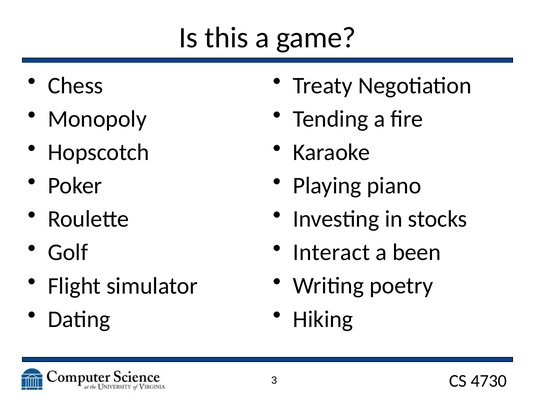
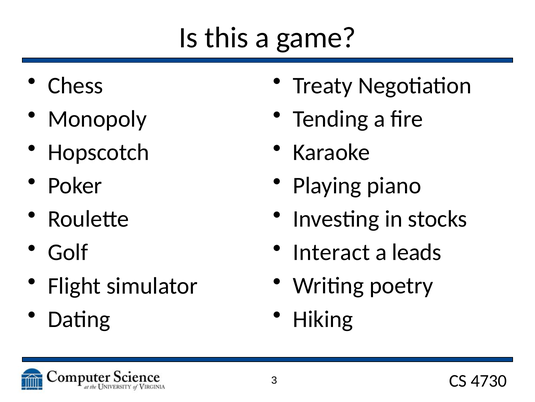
been: been -> leads (417, 252)
